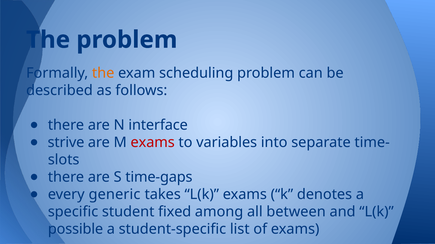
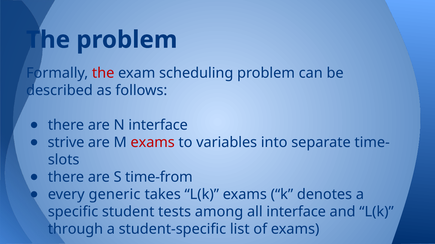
the colour: orange -> red (103, 73)
time-gaps: time-gaps -> time-from (159, 178)
fixed: fixed -> tests (175, 212)
all between: between -> interface (296, 212)
possible: possible -> through (75, 230)
